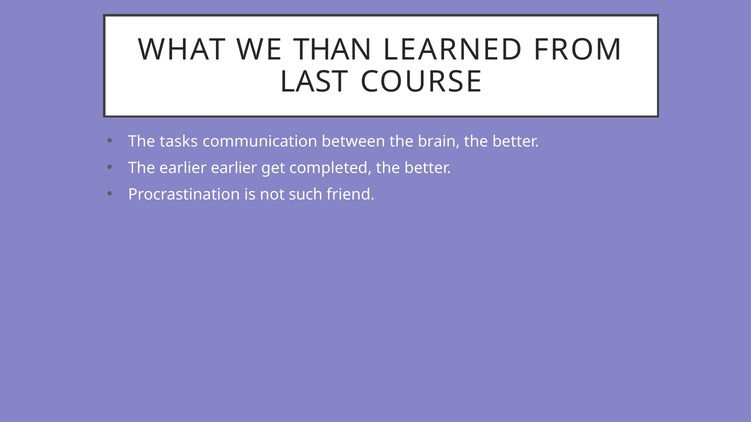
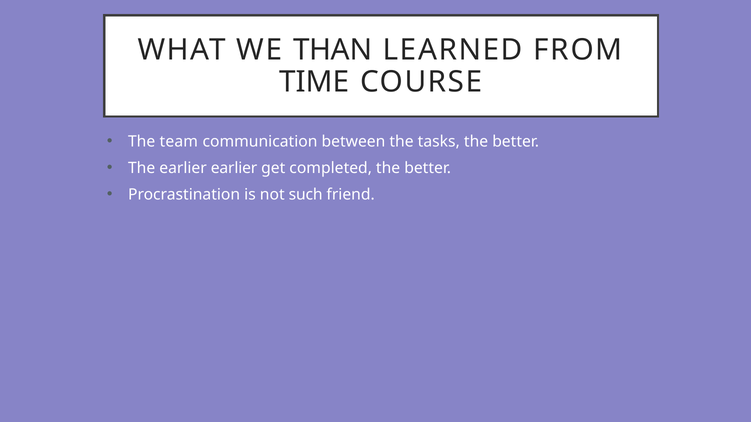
LAST: LAST -> TIME (314, 82)
tasks: tasks -> team (179, 142)
brain: brain -> tasks (439, 142)
